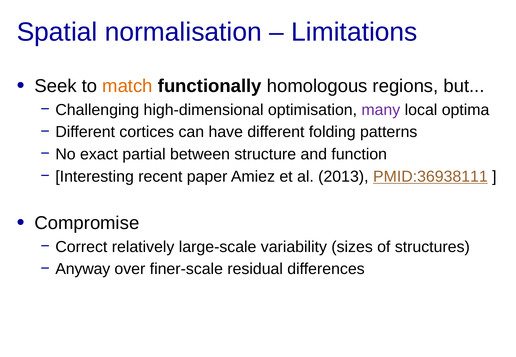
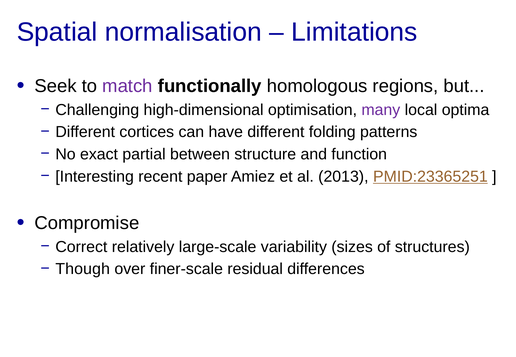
match colour: orange -> purple (127, 86)
PMID:36938111: PMID:36938111 -> PMID:23365251 (430, 177)
Anyway: Anyway -> Though (83, 269)
